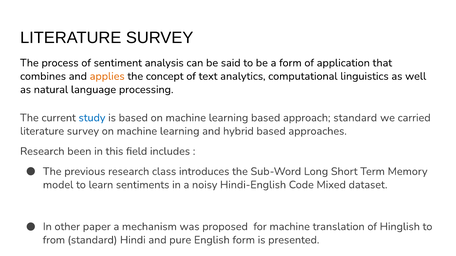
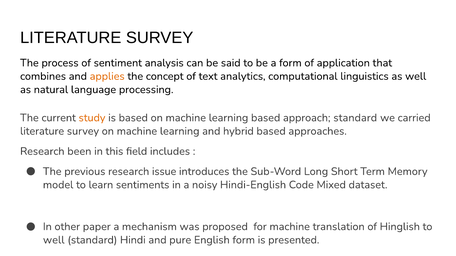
study colour: blue -> orange (92, 118)
class: class -> issue (164, 172)
from: from -> well (54, 240)
